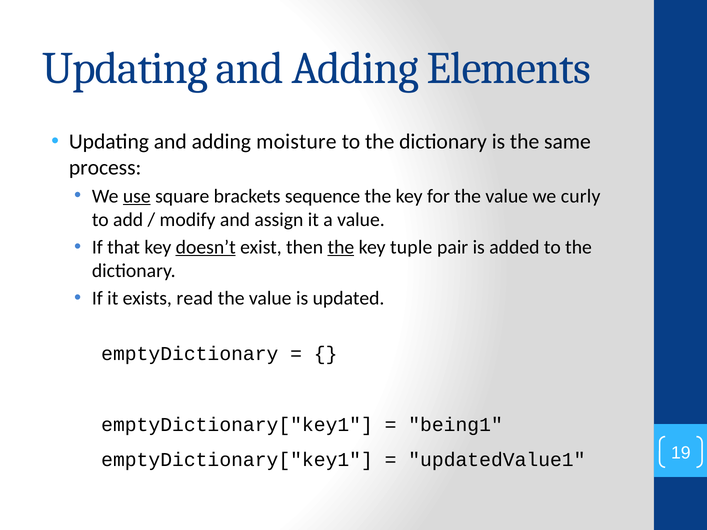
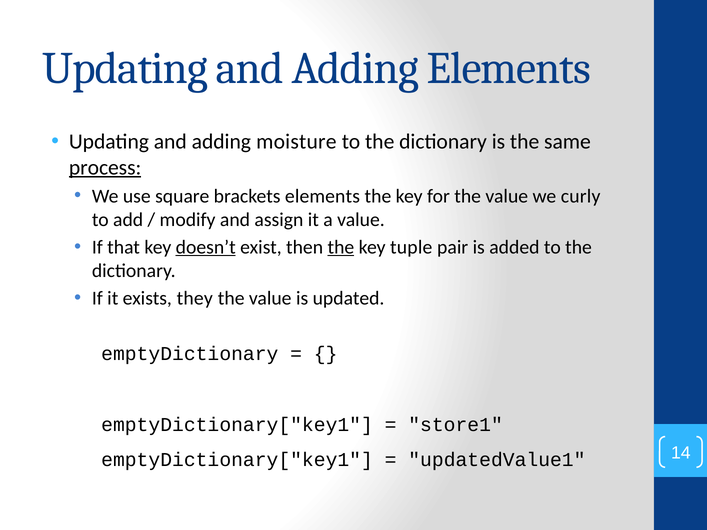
process underline: none -> present (105, 168)
use underline: present -> none (137, 196)
brackets sequence: sequence -> elements (322, 196)
read: read -> they (195, 298)
being1: being1 -> store1 (456, 425)
19: 19 -> 14 (681, 453)
